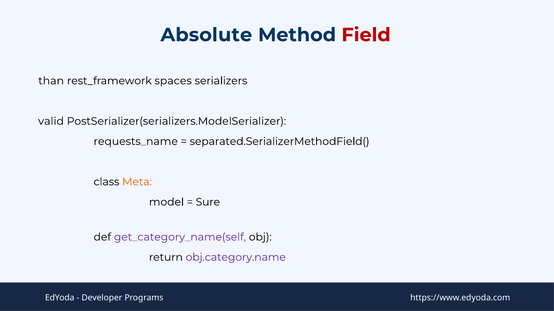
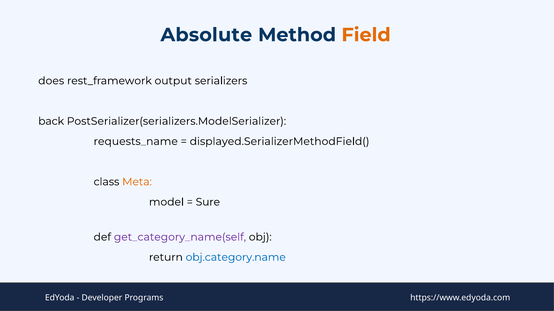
Field colour: red -> orange (366, 35)
than: than -> does (51, 81)
spaces: spaces -> output (173, 81)
valid: valid -> back (51, 121)
separated.SerializerMethodField(: separated.SerializerMethodField( -> displayed.SerializerMethodField( (280, 142)
obj.category.name colour: purple -> blue (236, 258)
